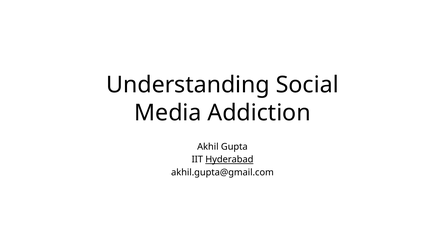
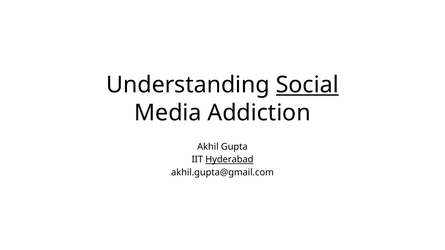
Social underline: none -> present (307, 85)
